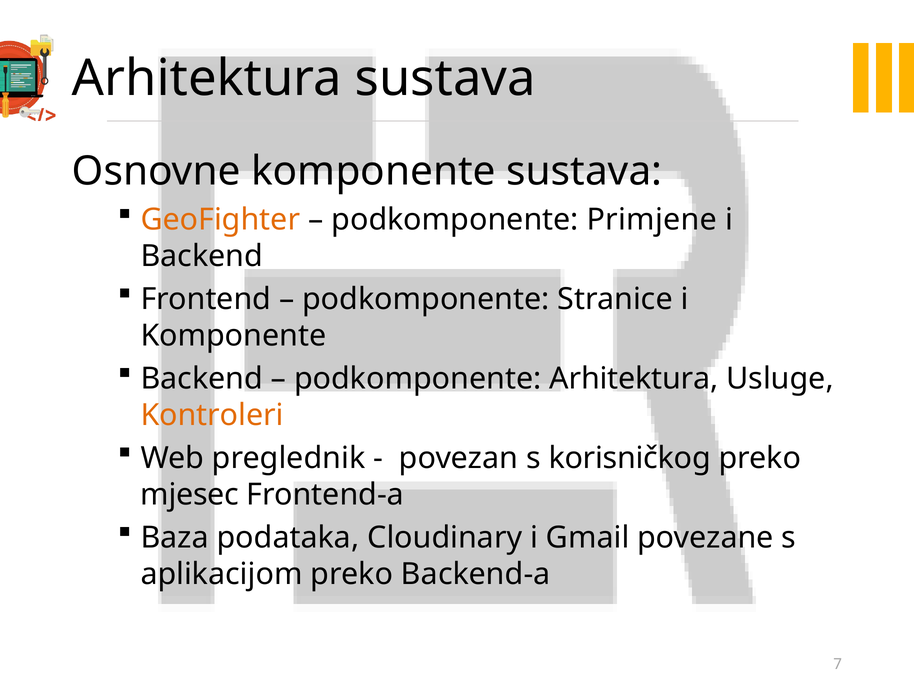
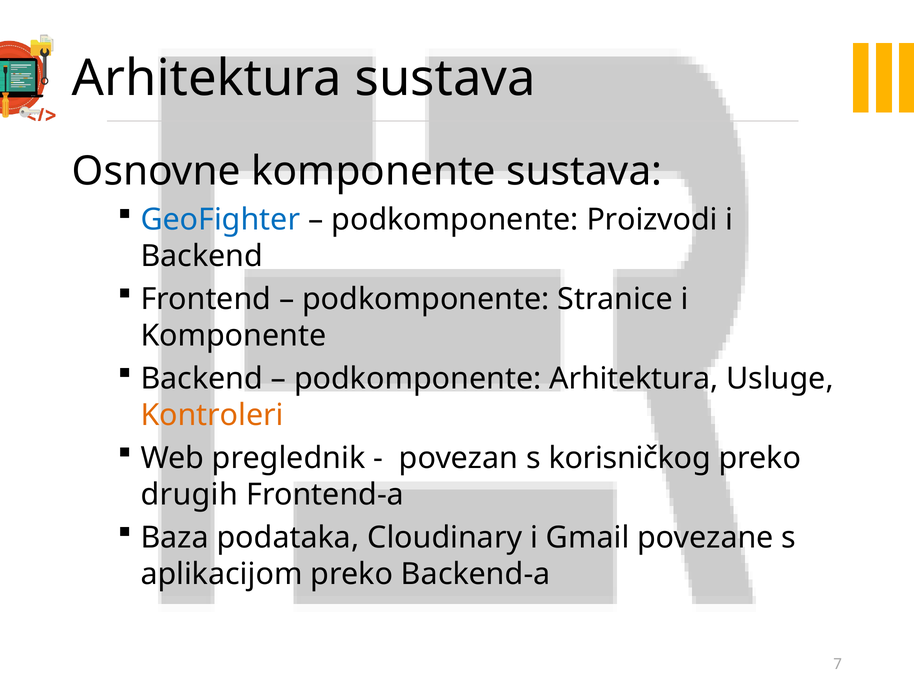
GeoFighter colour: orange -> blue (220, 220)
Primjene: Primjene -> Proizvodi (652, 220)
mjesec: mjesec -> drugih (189, 495)
